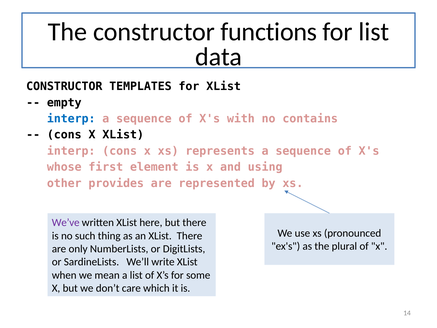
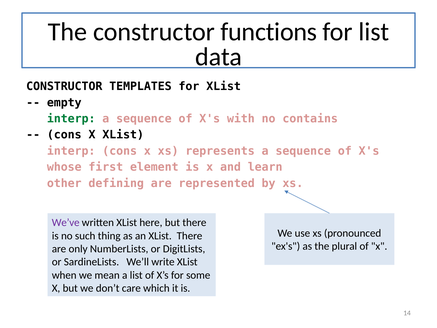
interp colour: blue -> green (71, 119)
using: using -> learn (265, 167)
provides: provides -> defining (116, 183)
